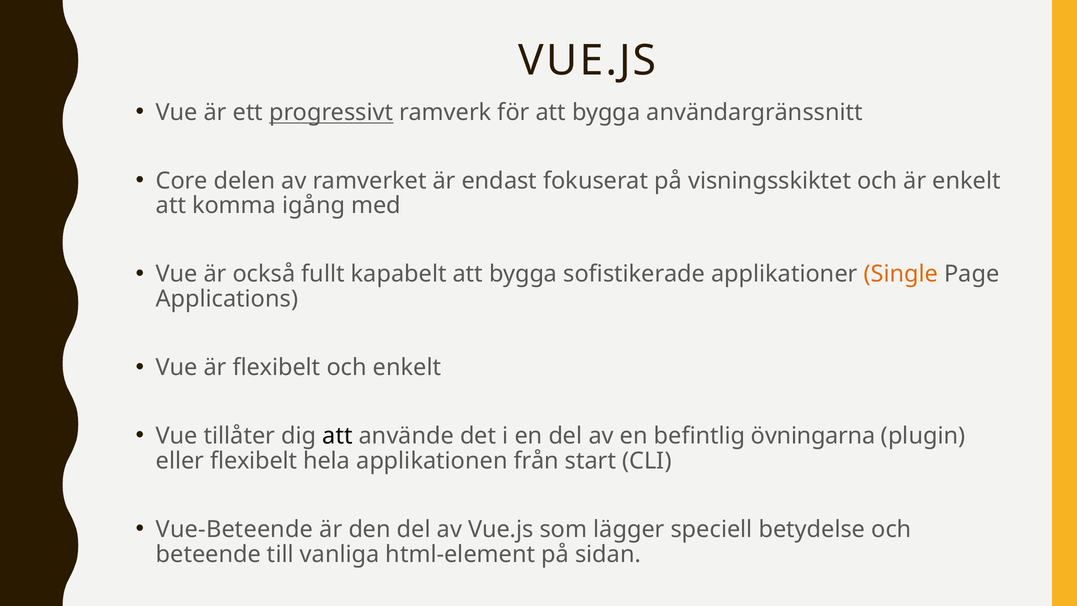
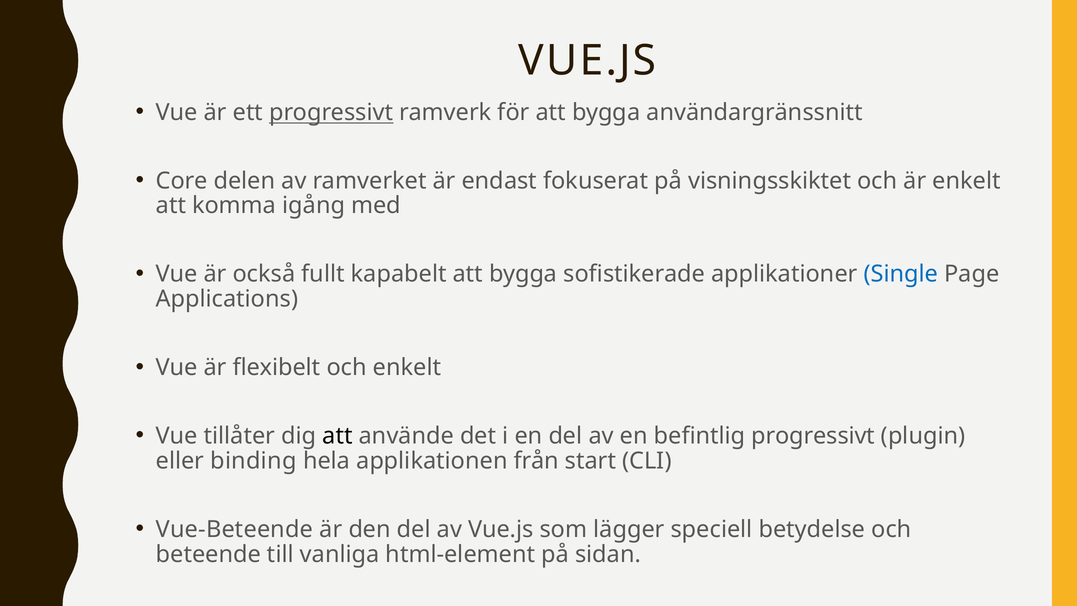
Single colour: orange -> blue (901, 274)
befintlig övningarna: övningarna -> progressivt (813, 436)
eller flexibelt: flexibelt -> binding (254, 461)
